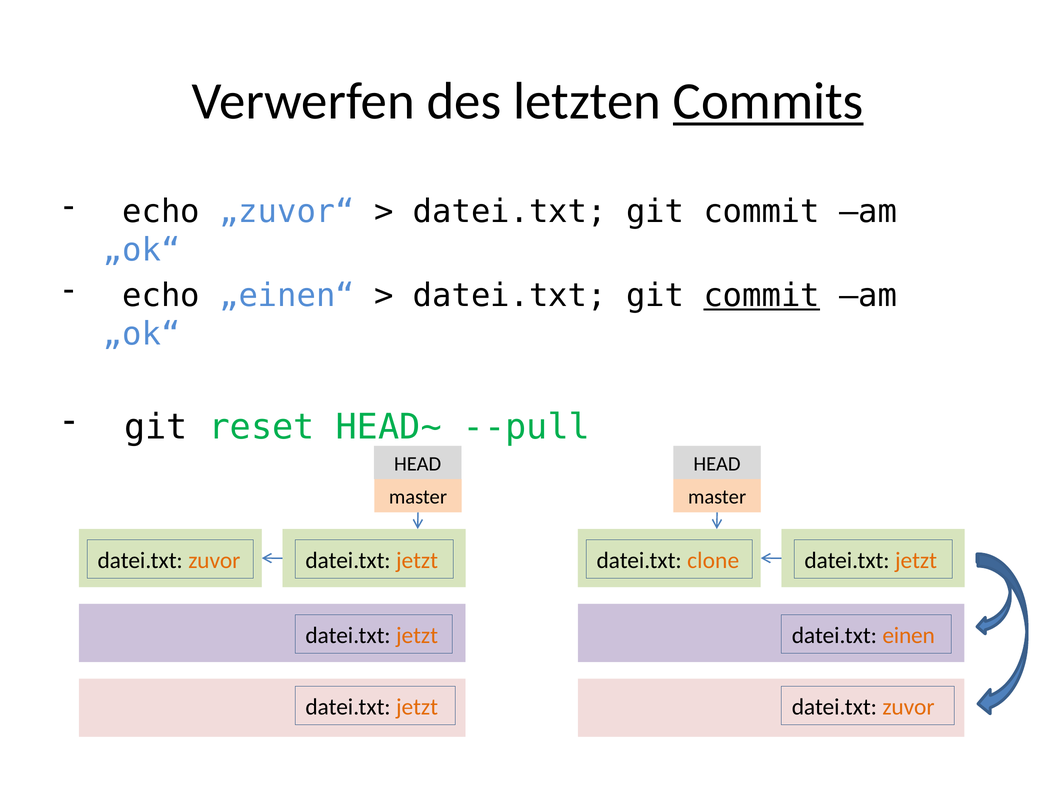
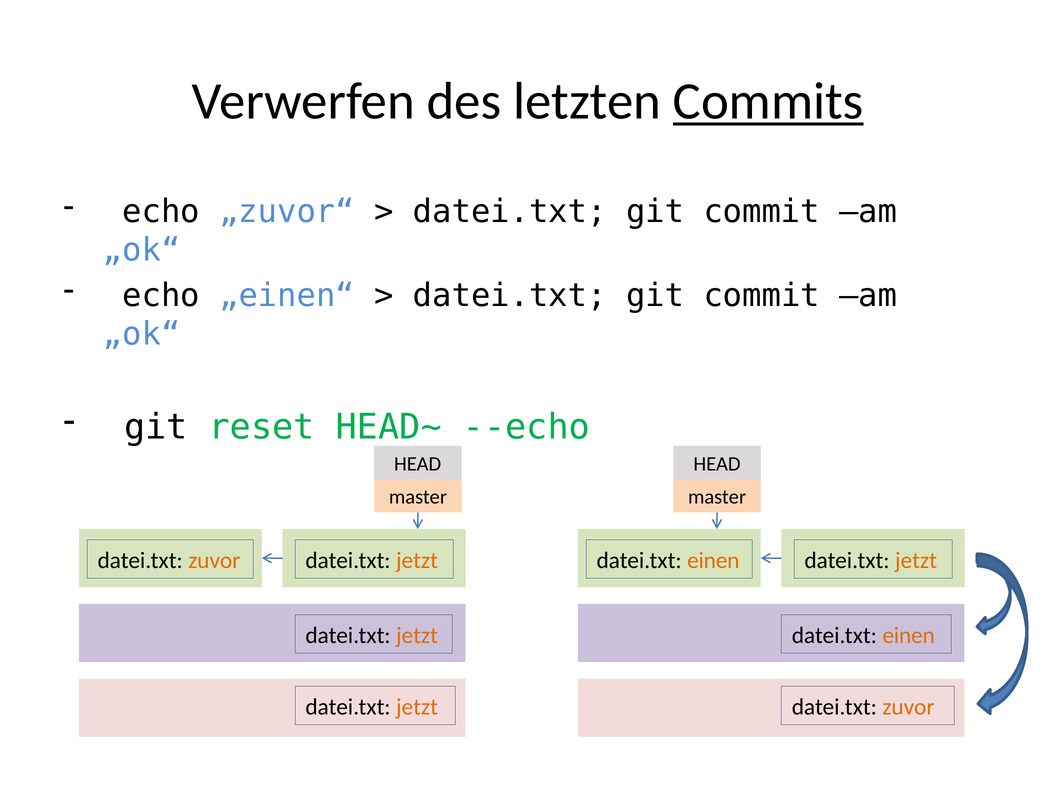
commit underline: present -> none (762, 295)
--pull: --pull -> --echo (526, 427)
clone: clone -> einen (713, 561)
